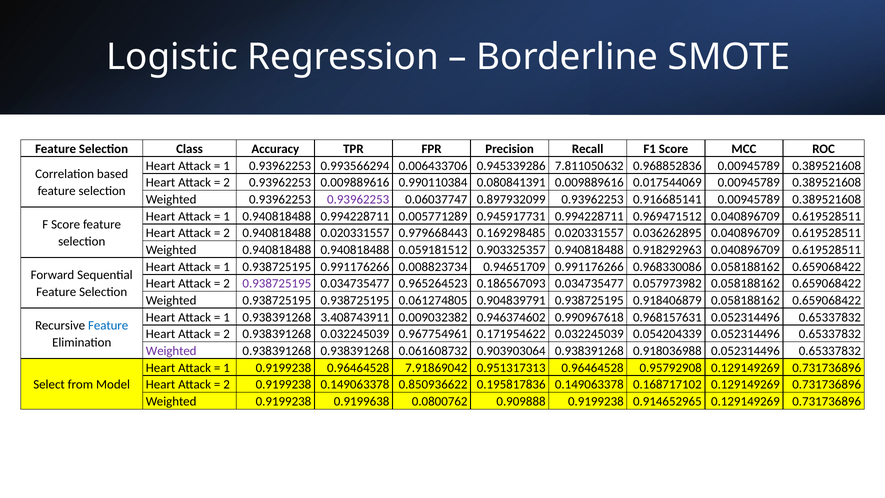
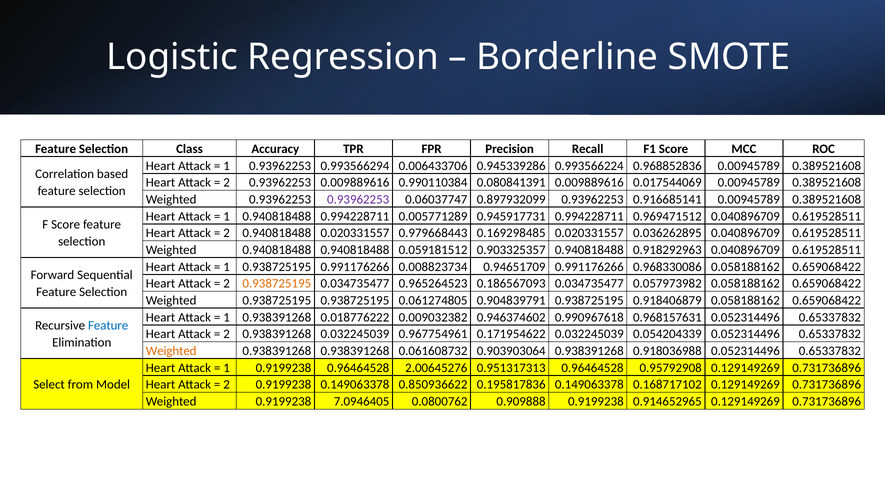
7.811050632: 7.811050632 -> 0.993566224 (589, 166)
0.938725195 colour: purple -> orange (277, 284)
3.408743911: 3.408743911 -> 0.018776222 (355, 317)
Weighted colour: purple -> orange (171, 351)
7.91869042: 7.91869042 -> 2.00645276 (436, 368)
0.9199638: 0.9199638 -> 7.0946405 (362, 401)
